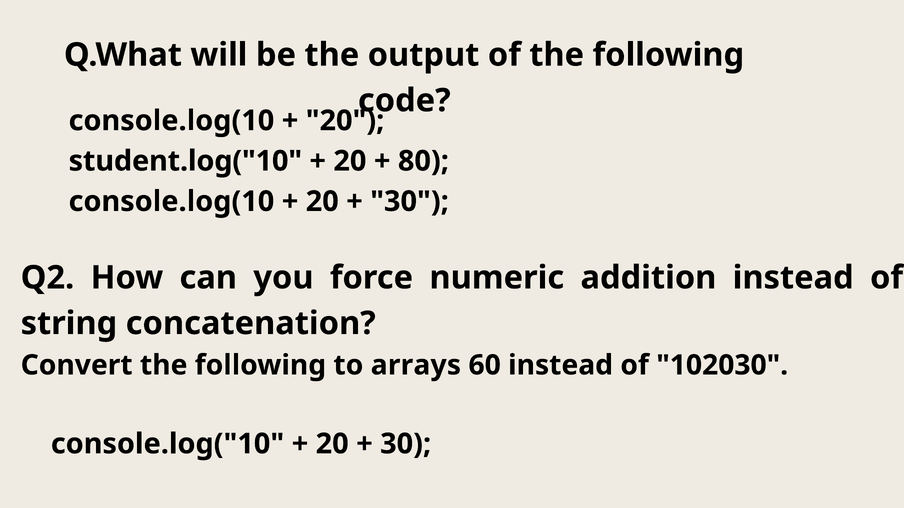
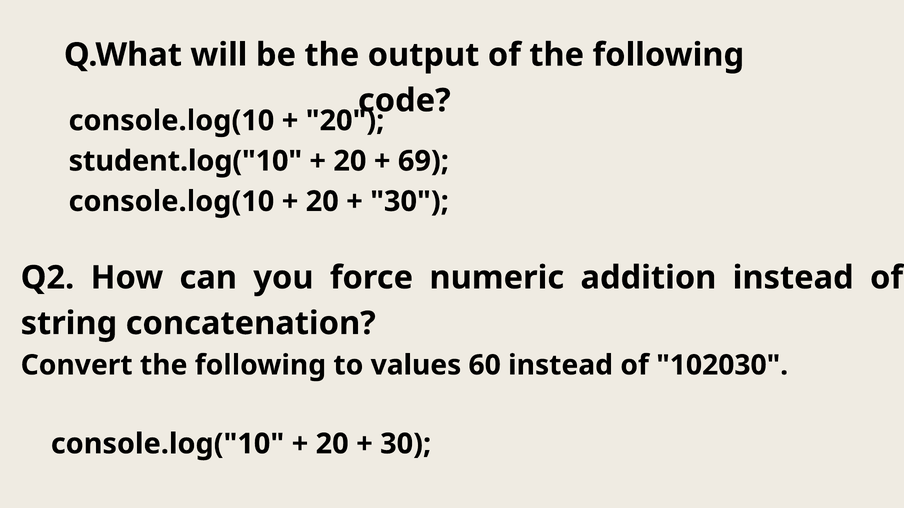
80: 80 -> 69 (423, 161)
arrays: arrays -> values (416, 366)
